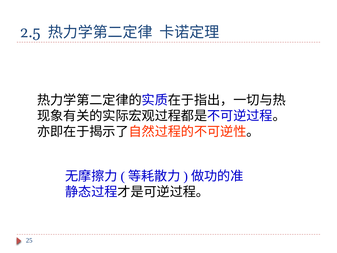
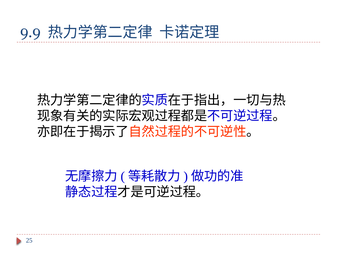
2.5: 2.5 -> 9.9 (30, 33)
